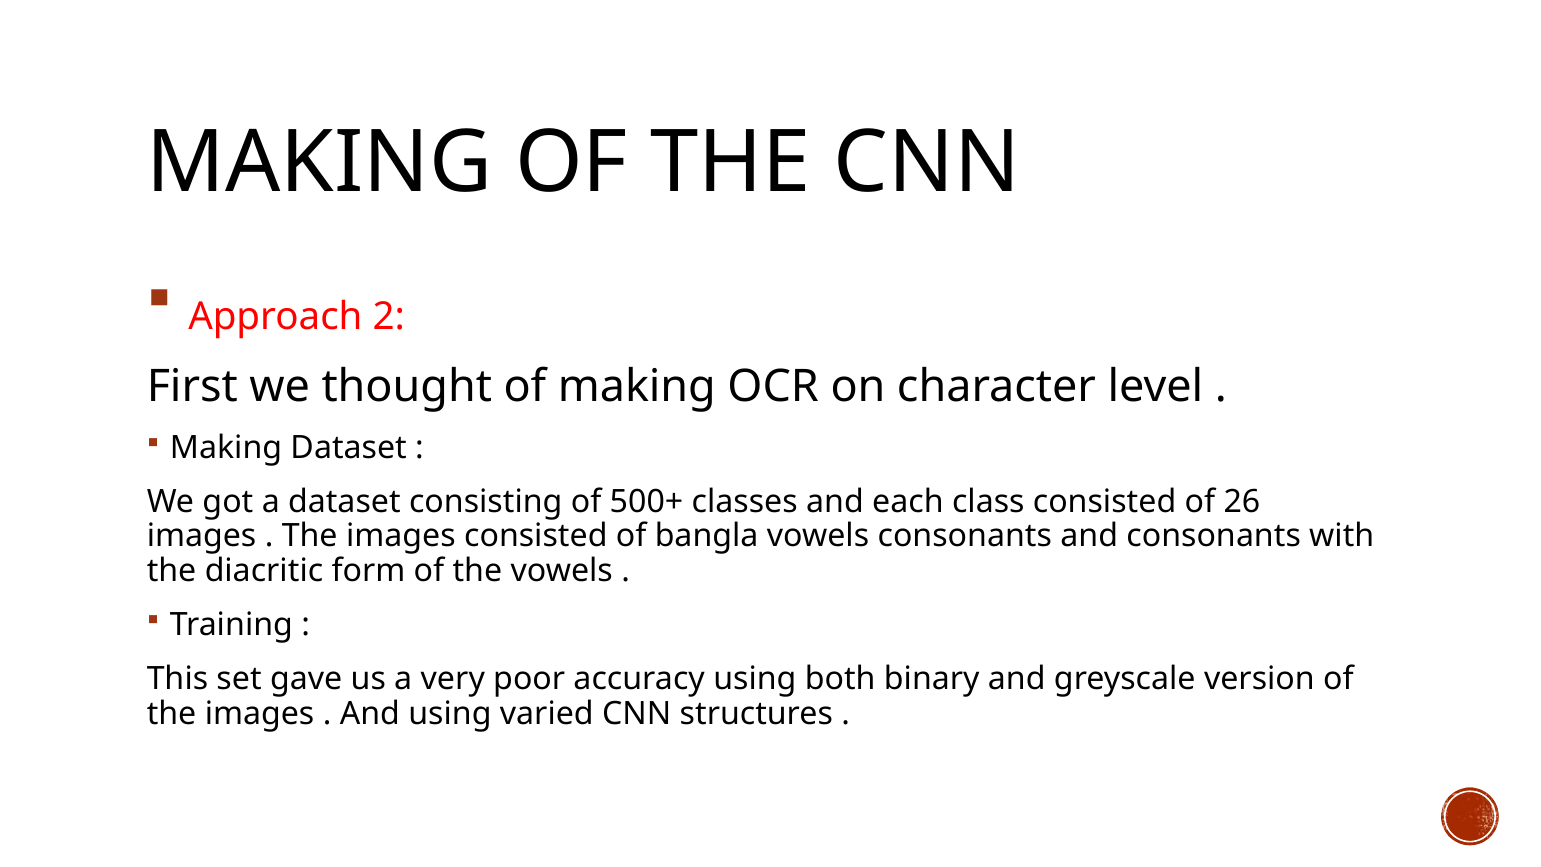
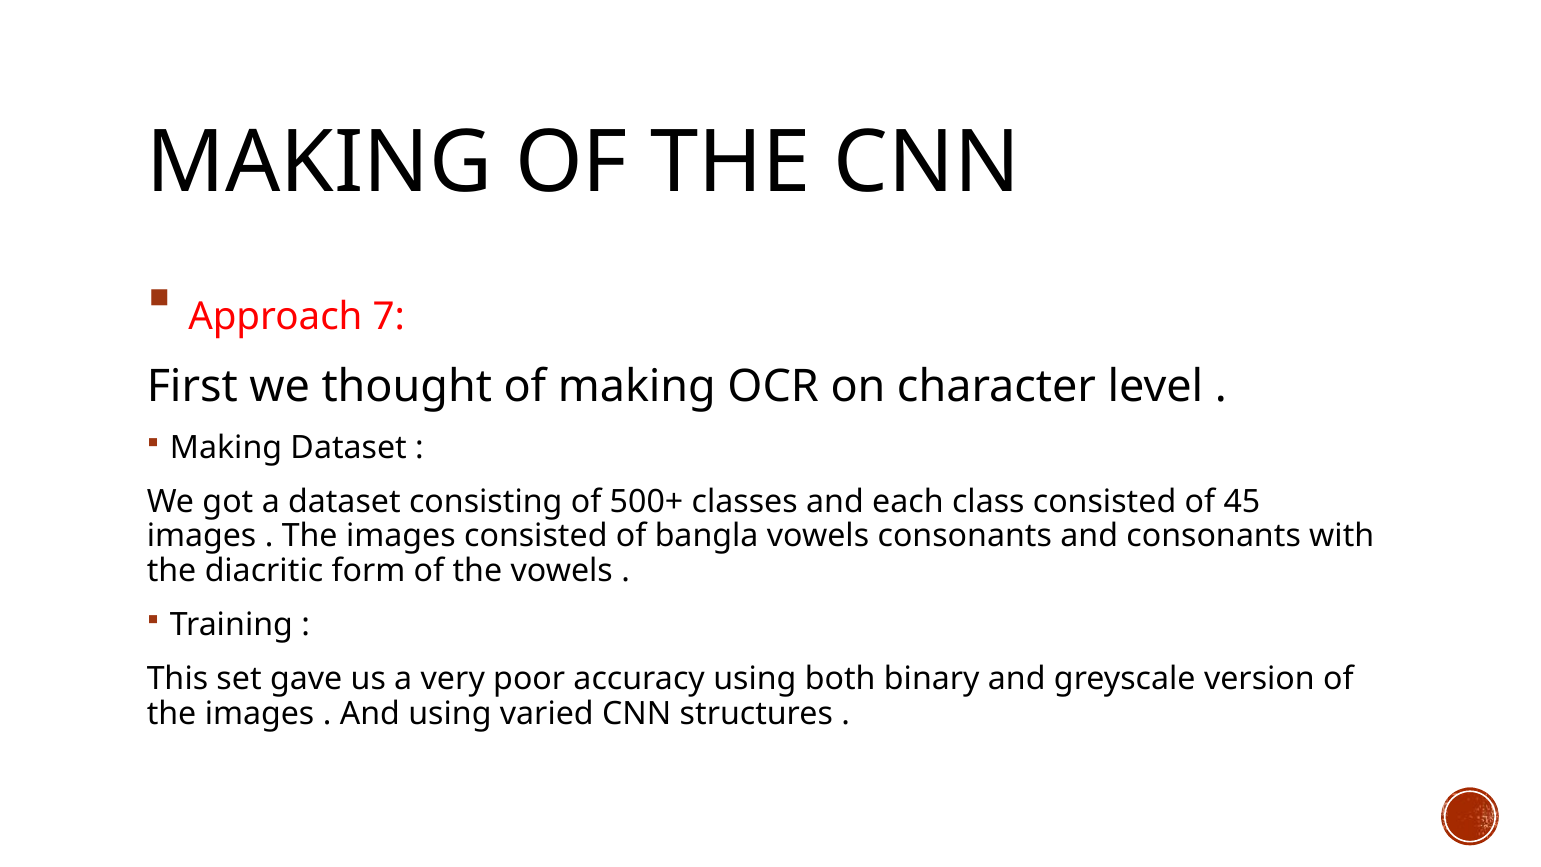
2: 2 -> 7 (389, 317)
26: 26 -> 45 (1242, 501)
